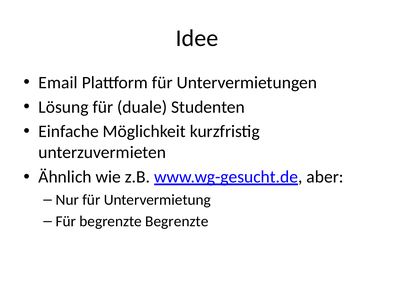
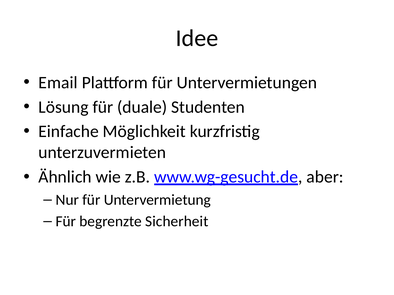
begrenzte Begrenzte: Begrenzte -> Sicherheit (177, 222)
